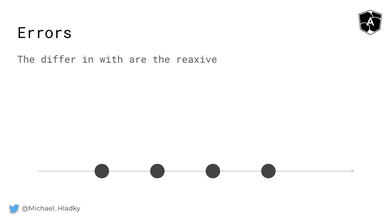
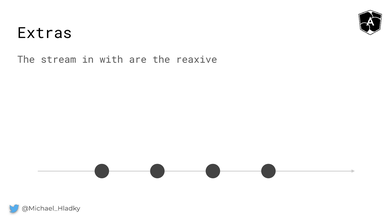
Errors: Errors -> Extras (45, 33)
differ: differ -> stream (58, 60)
